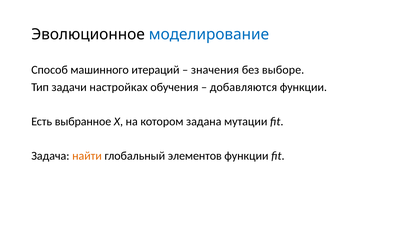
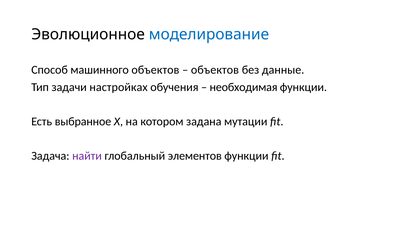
машинного итераций: итераций -> объектов (155, 70)
значения: значения -> объектов (215, 70)
выборе: выборе -> данные (283, 70)
добавляются: добавляются -> необходимая (244, 87)
найти colour: orange -> purple (87, 156)
